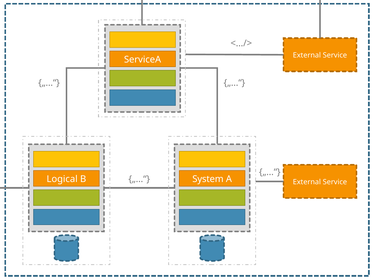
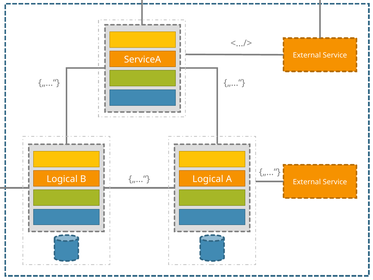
System: System -> Logical (208, 179)
